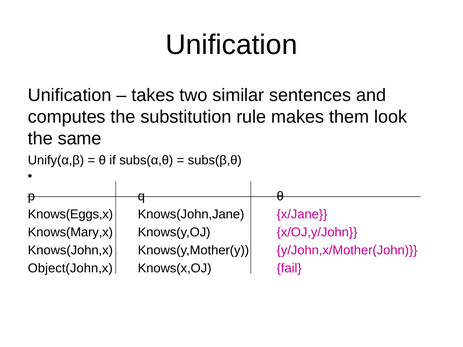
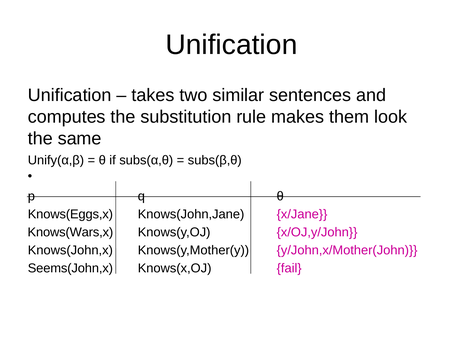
Knows(Mary,x: Knows(Mary,x -> Knows(Wars,x (70, 232)
Object(John,x: Object(John,x -> Seems(John,x (70, 268)
